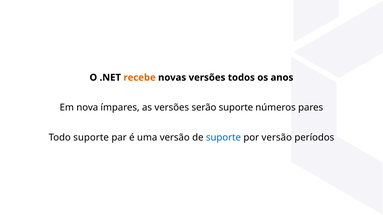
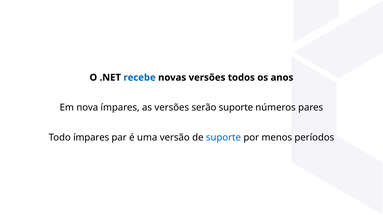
recebe colour: orange -> blue (140, 78)
Todo suporte: suporte -> ímpares (91, 138)
por versão: versão -> menos (277, 138)
